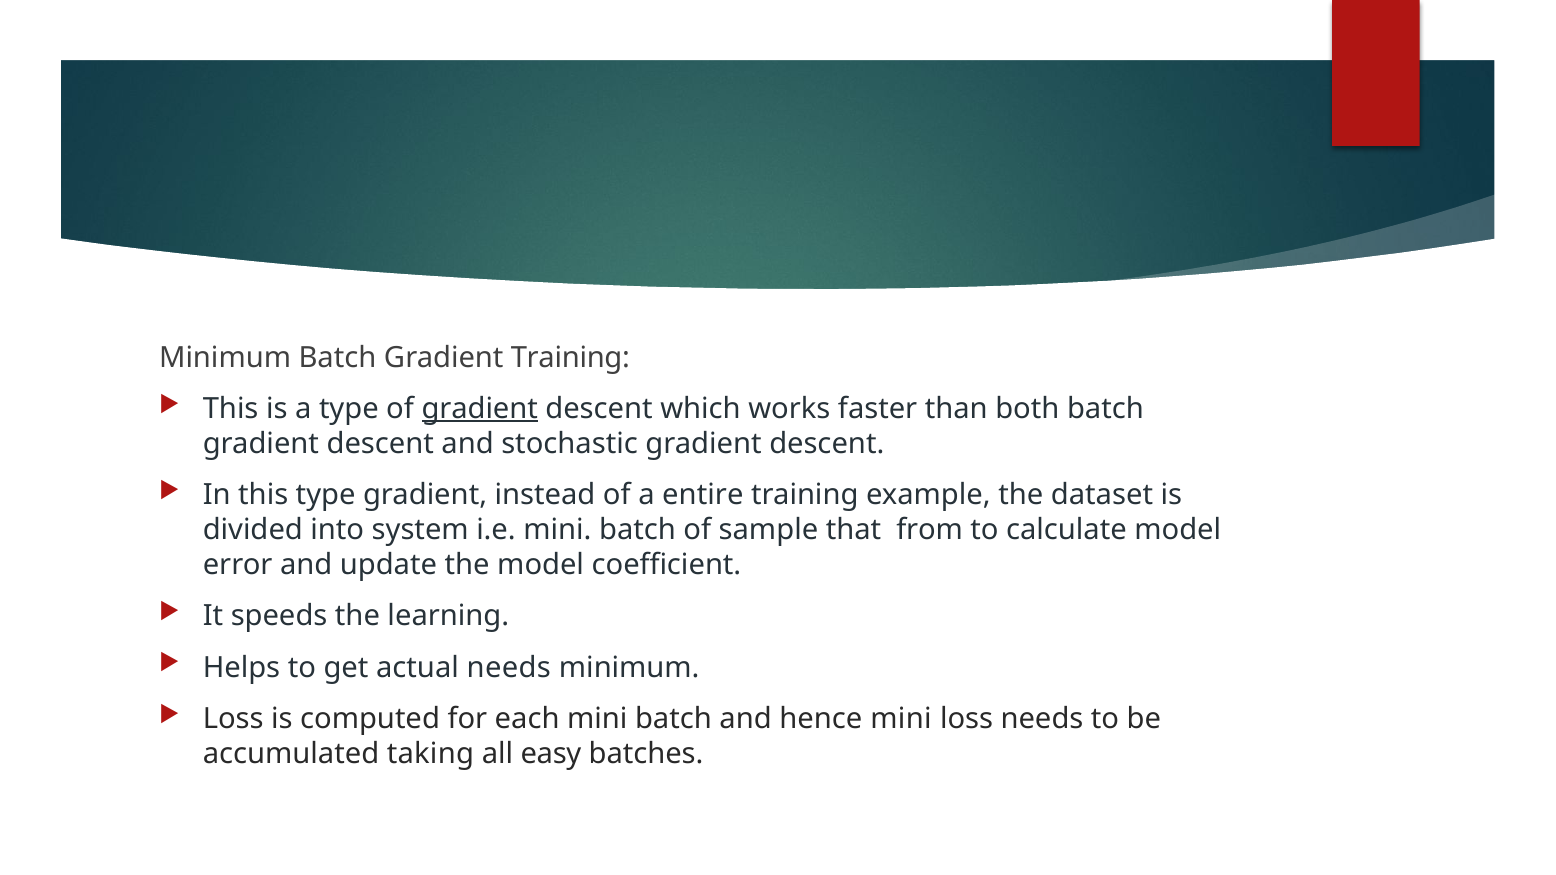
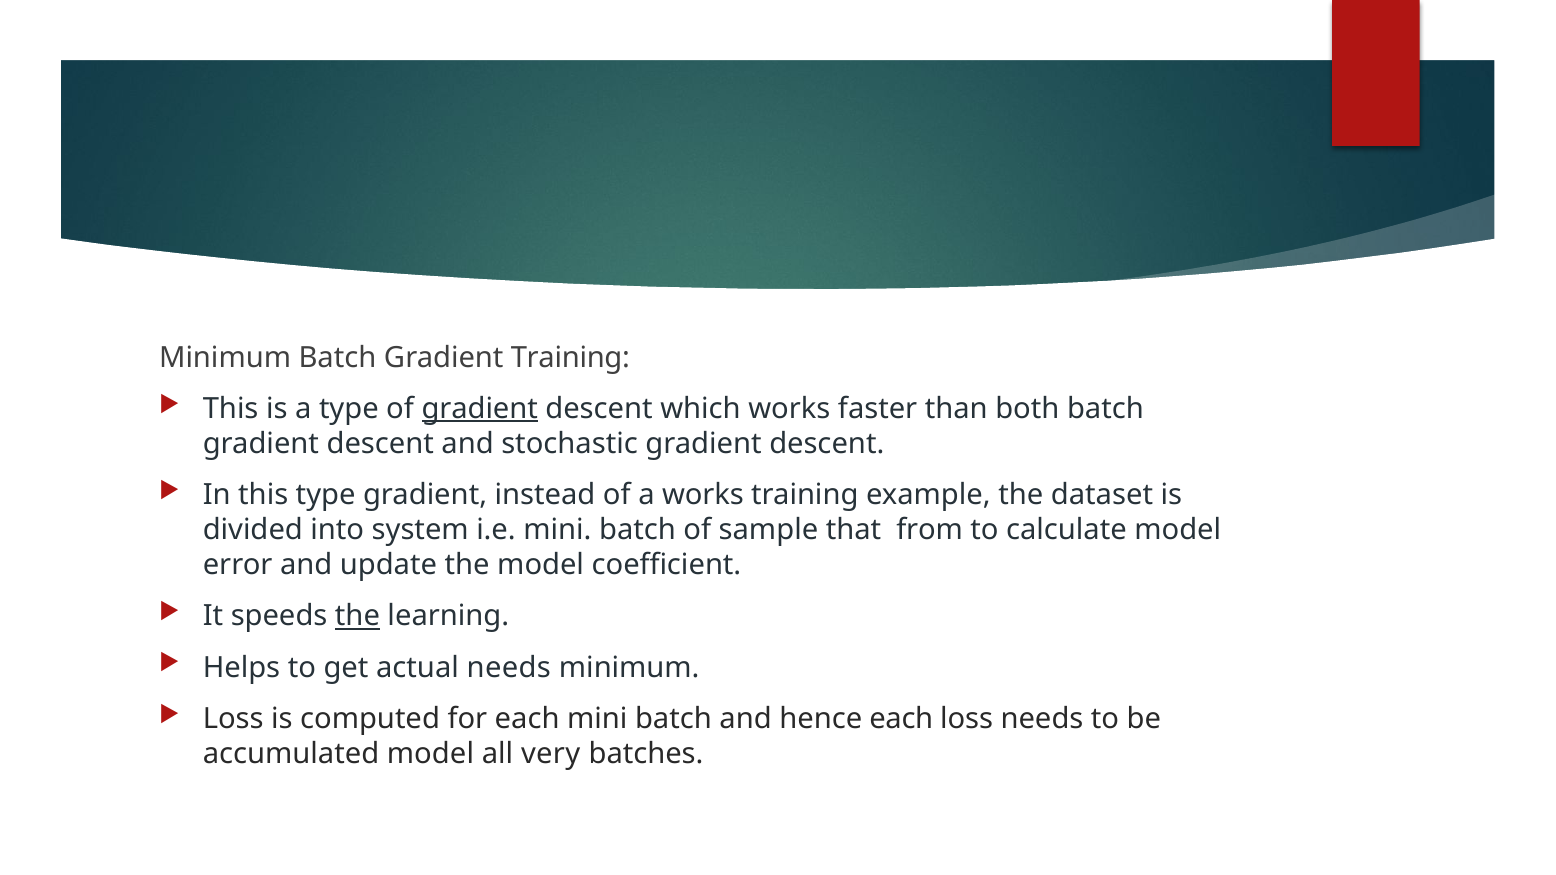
a entire: entire -> works (703, 495)
the underline: none -> present (357, 616)
hence mini: mini -> each (901, 719)
accumulated taking: taking -> model (430, 754)
easy: easy -> very (551, 754)
